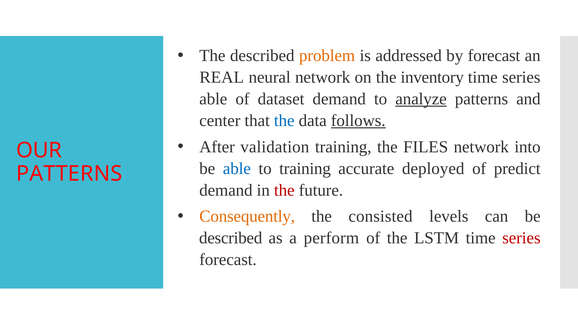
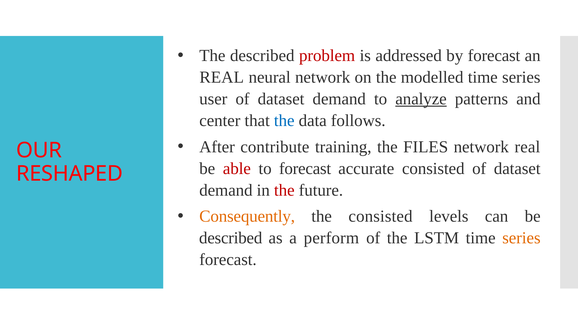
problem colour: orange -> red (327, 56)
inventory: inventory -> modelled (432, 77)
able: able -> user (213, 99)
follows underline: present -> none (358, 121)
validation: validation -> contribute (275, 147)
network into: into -> real (527, 147)
able colour: blue -> red (237, 169)
to training: training -> forecast (305, 169)
accurate deployed: deployed -> consisted (433, 169)
predict: predict -> dataset (517, 169)
PATTERNS: PATTERNS -> RESHAPED (69, 174)
series colour: red -> orange (521, 238)
